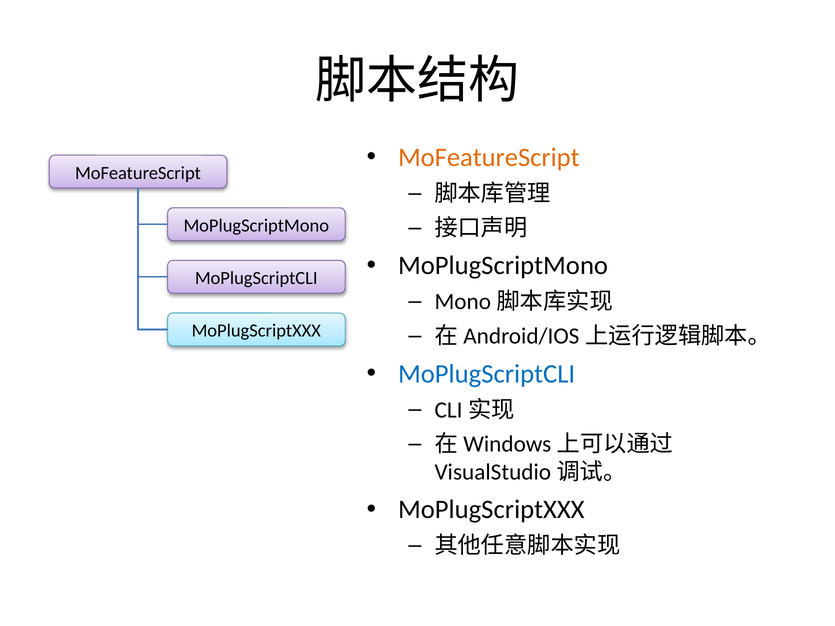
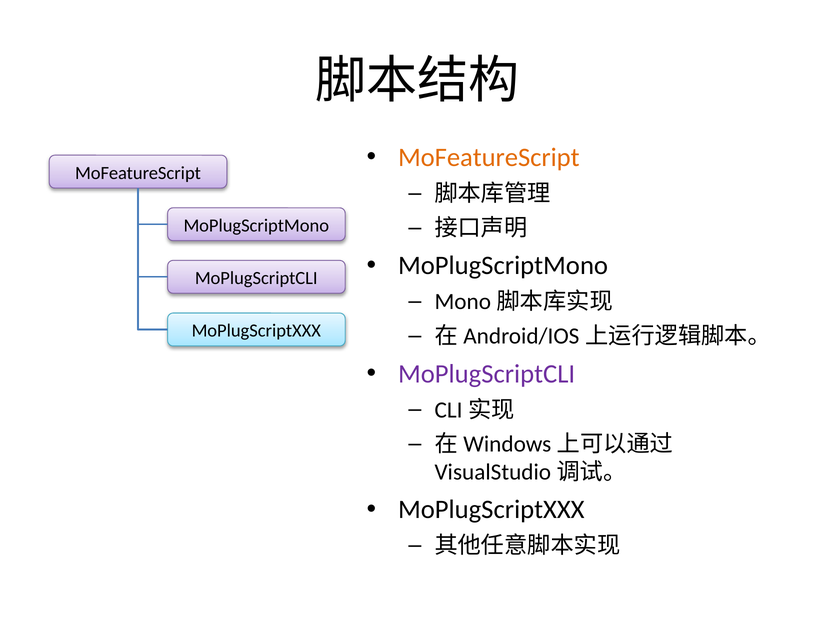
MoPlugScriptCLI colour: blue -> purple (487, 374)
